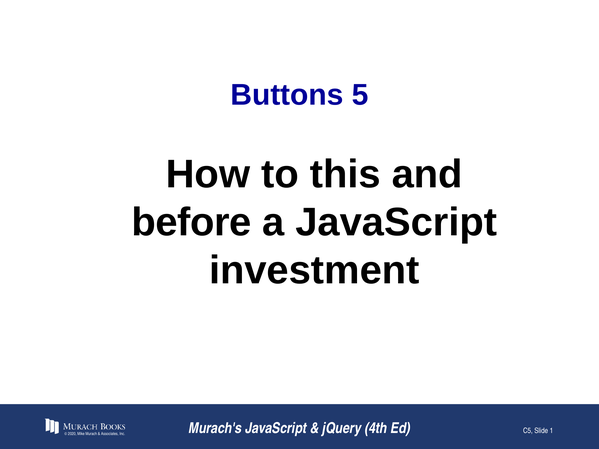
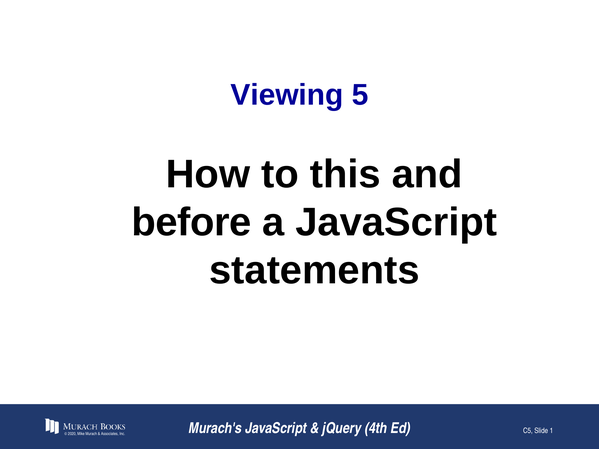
Buttons: Buttons -> Viewing (287, 95)
investment: investment -> statements (314, 270)
